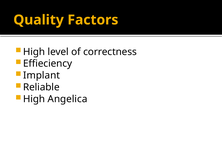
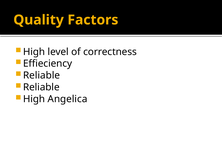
Implant: Implant -> Reliable (42, 76)
